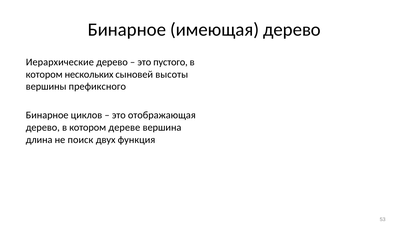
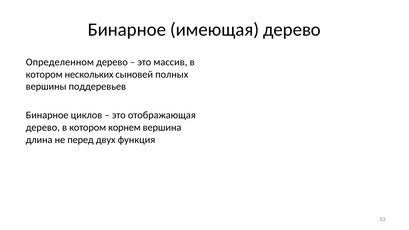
Иерархические: Иерархические -> Определенном (60, 62)
пустого: пустого -> массив (170, 62)
высоты: высоты -> полных (172, 74)
префиксного: префиксного -> поддеревьев (97, 87)
дереве: дереве -> корнем (124, 127)
поиск: поиск -> перед (81, 140)
